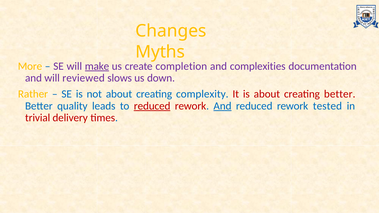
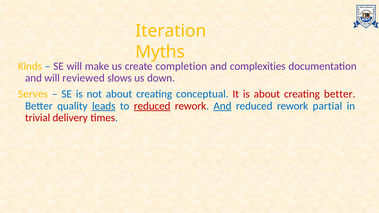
Changes: Changes -> Iteration (171, 31)
More: More -> Kinds (30, 66)
make underline: present -> none (97, 66)
Rather: Rather -> Serves (33, 94)
complexity: complexity -> conceptual (202, 94)
leads underline: none -> present (104, 106)
tested: tested -> partial (327, 106)
